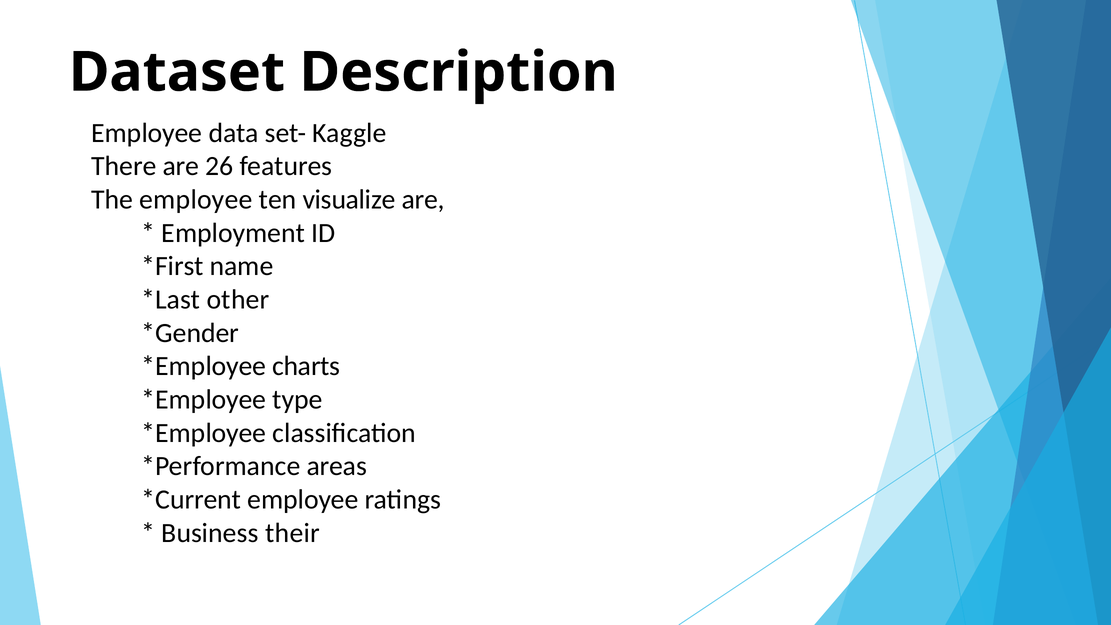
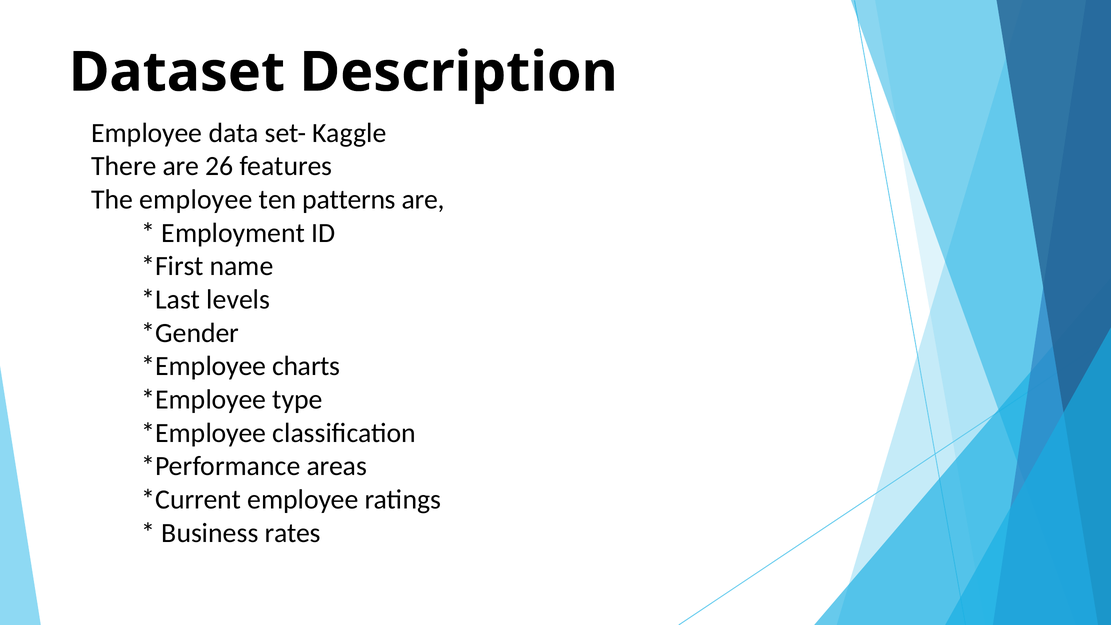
visualize: visualize -> patterns (349, 200)
other: other -> levels (238, 300)
their: their -> rates (293, 533)
